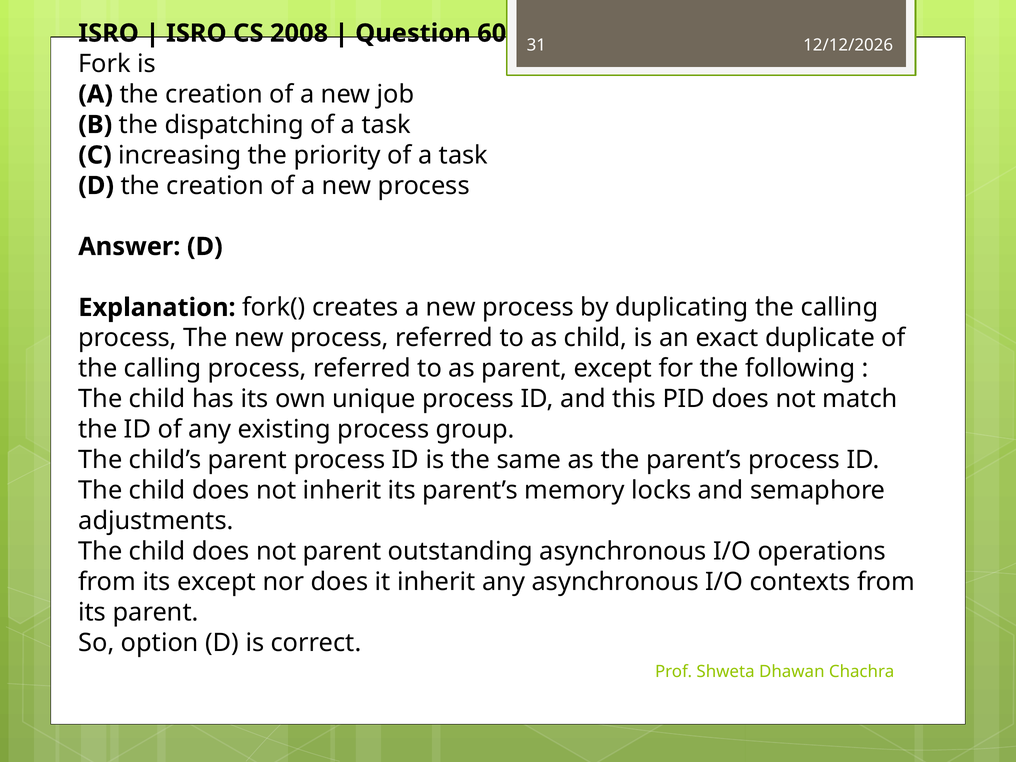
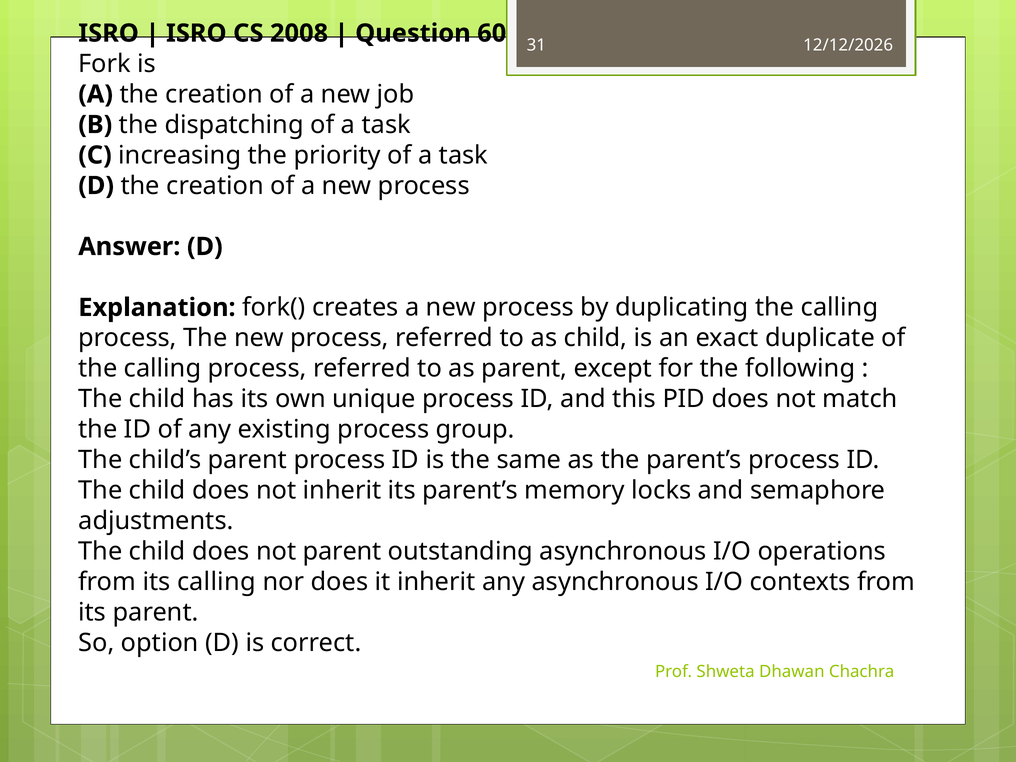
its except: except -> calling (216, 582)
